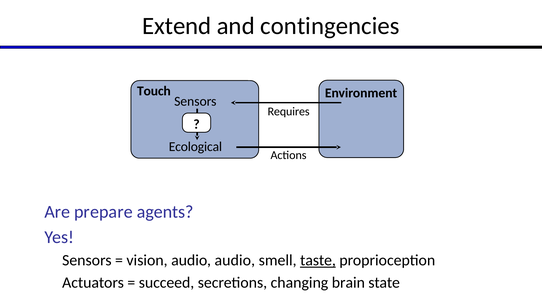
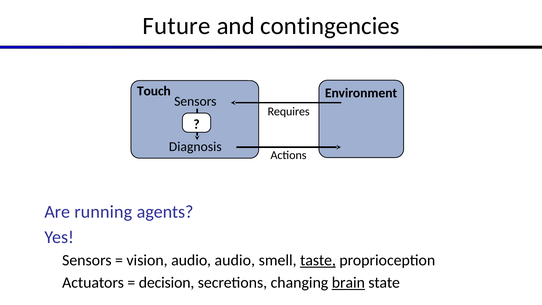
Extend: Extend -> Future (177, 26)
Ecological: Ecological -> Diagnosis (195, 147)
prepare: prepare -> running (103, 212)
succeed: succeed -> decision (167, 282)
brain underline: none -> present (348, 282)
